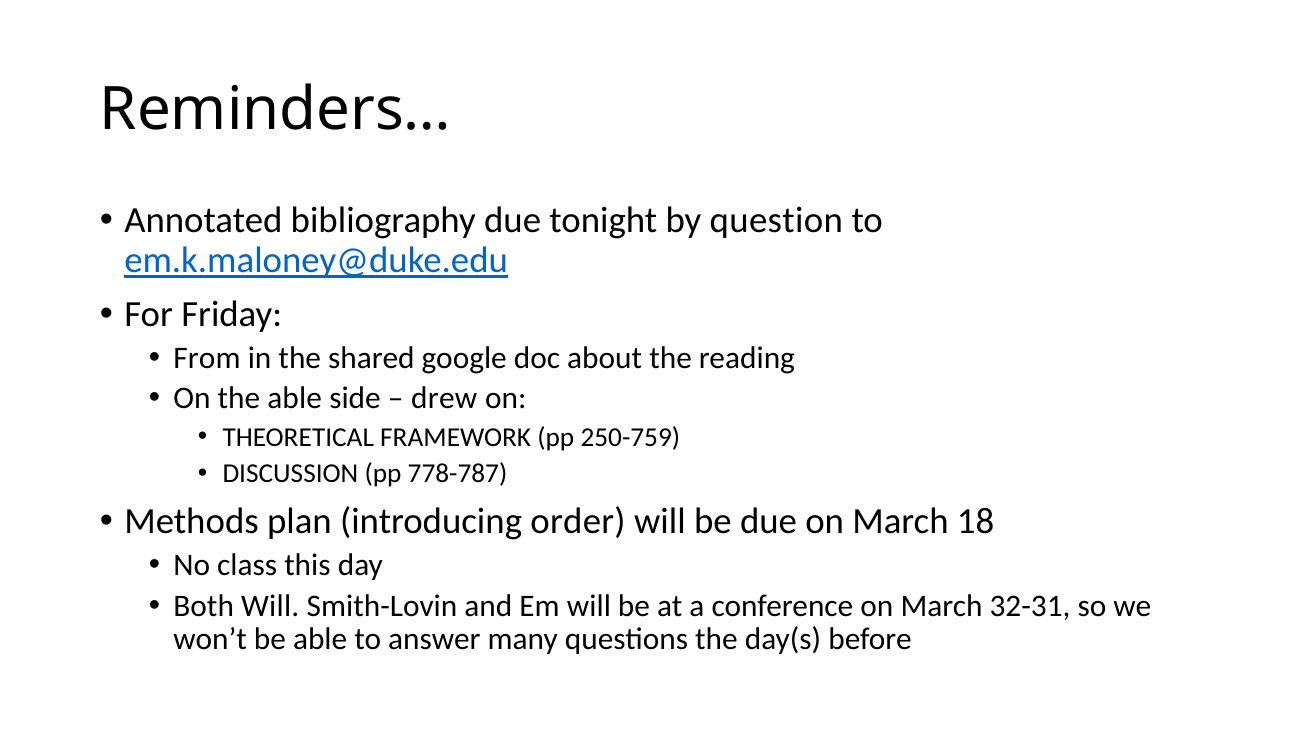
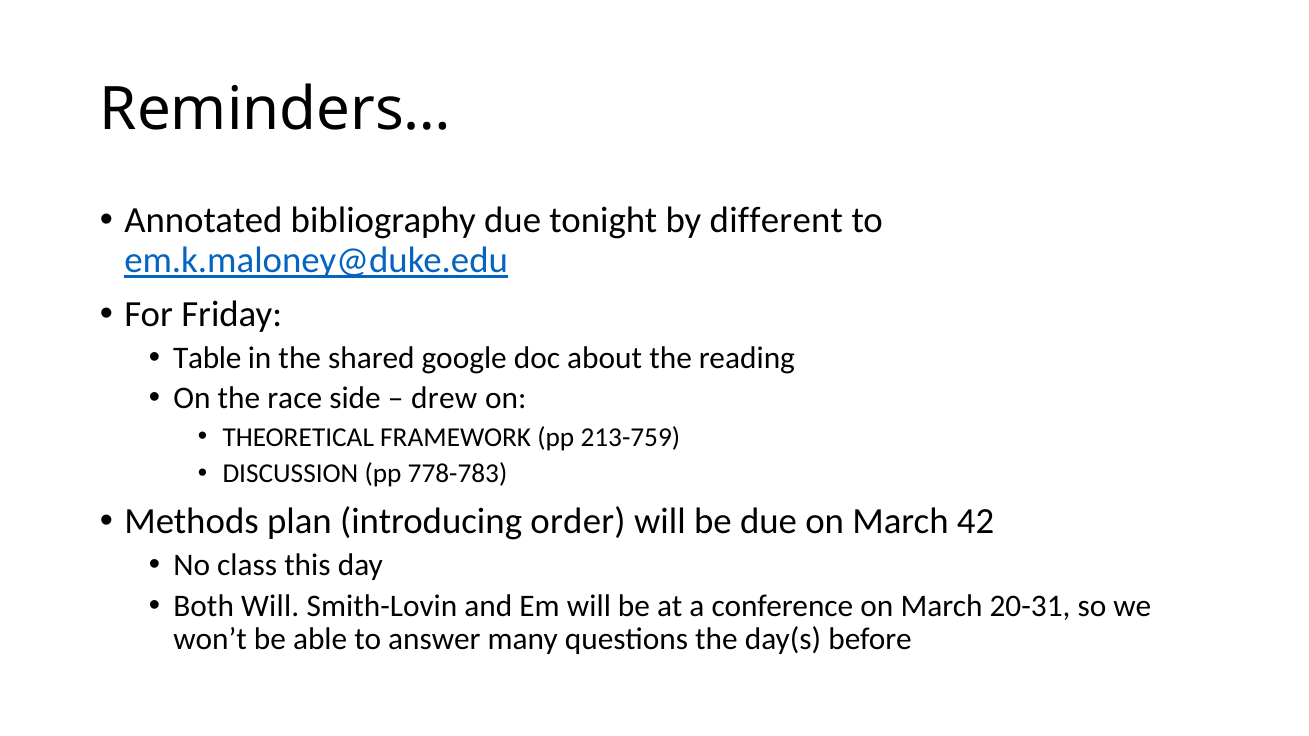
question: question -> different (776, 221)
From: From -> Table (207, 358)
the able: able -> race (295, 399)
250-759: 250-759 -> 213-759 (630, 437)
778-787: 778-787 -> 778-783 (458, 473)
18: 18 -> 42 (976, 522)
32-31: 32-31 -> 20-31 (1030, 606)
